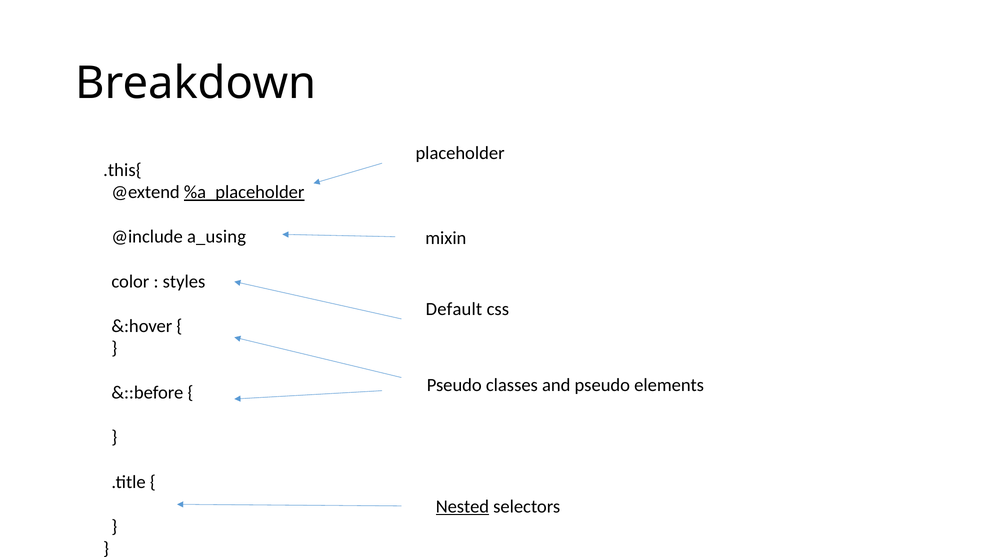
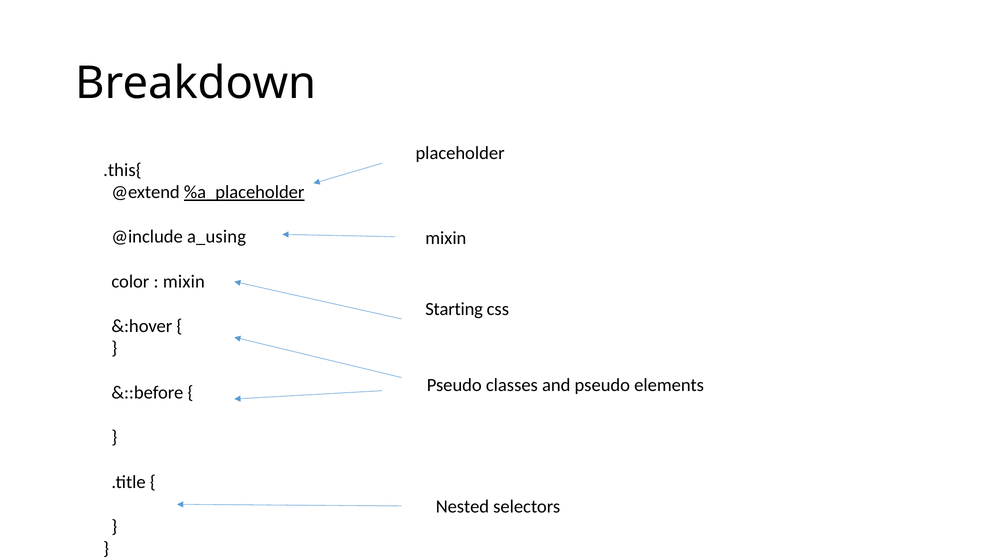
styles: styles -> mixin (184, 281)
Default: Default -> Starting (454, 309)
Nested underline: present -> none (462, 506)
